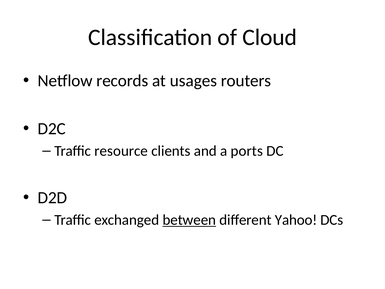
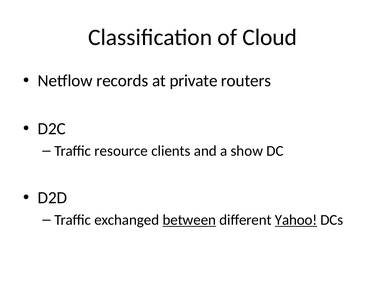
usages: usages -> private (194, 81)
ports: ports -> show (247, 151)
Yahoo underline: none -> present (296, 220)
